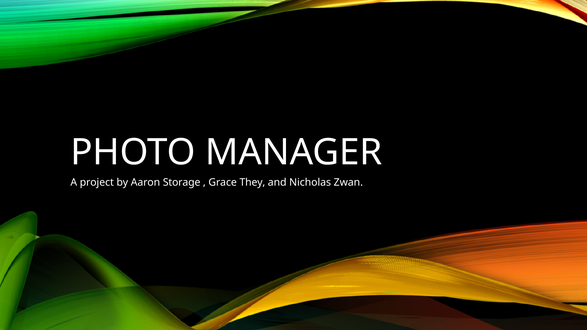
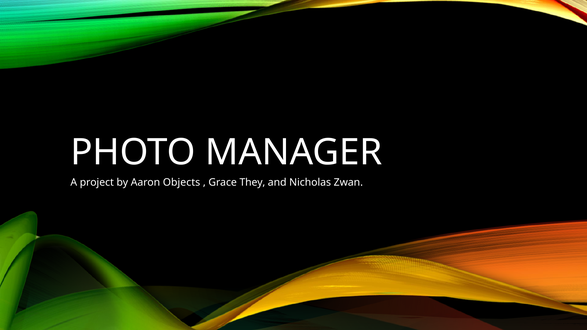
Storage: Storage -> Objects (182, 183)
